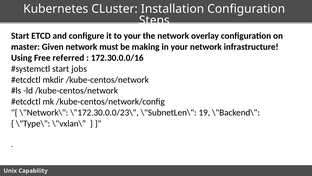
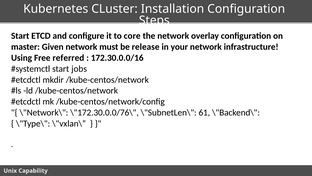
to your: your -> core (132, 36)
making: making -> release (146, 47)
\"172.30.0.0/23\: \"172.30.0.0/23\ -> \"172.30.0.0/76\ (104, 112)
19: 19 -> 61 (204, 112)
